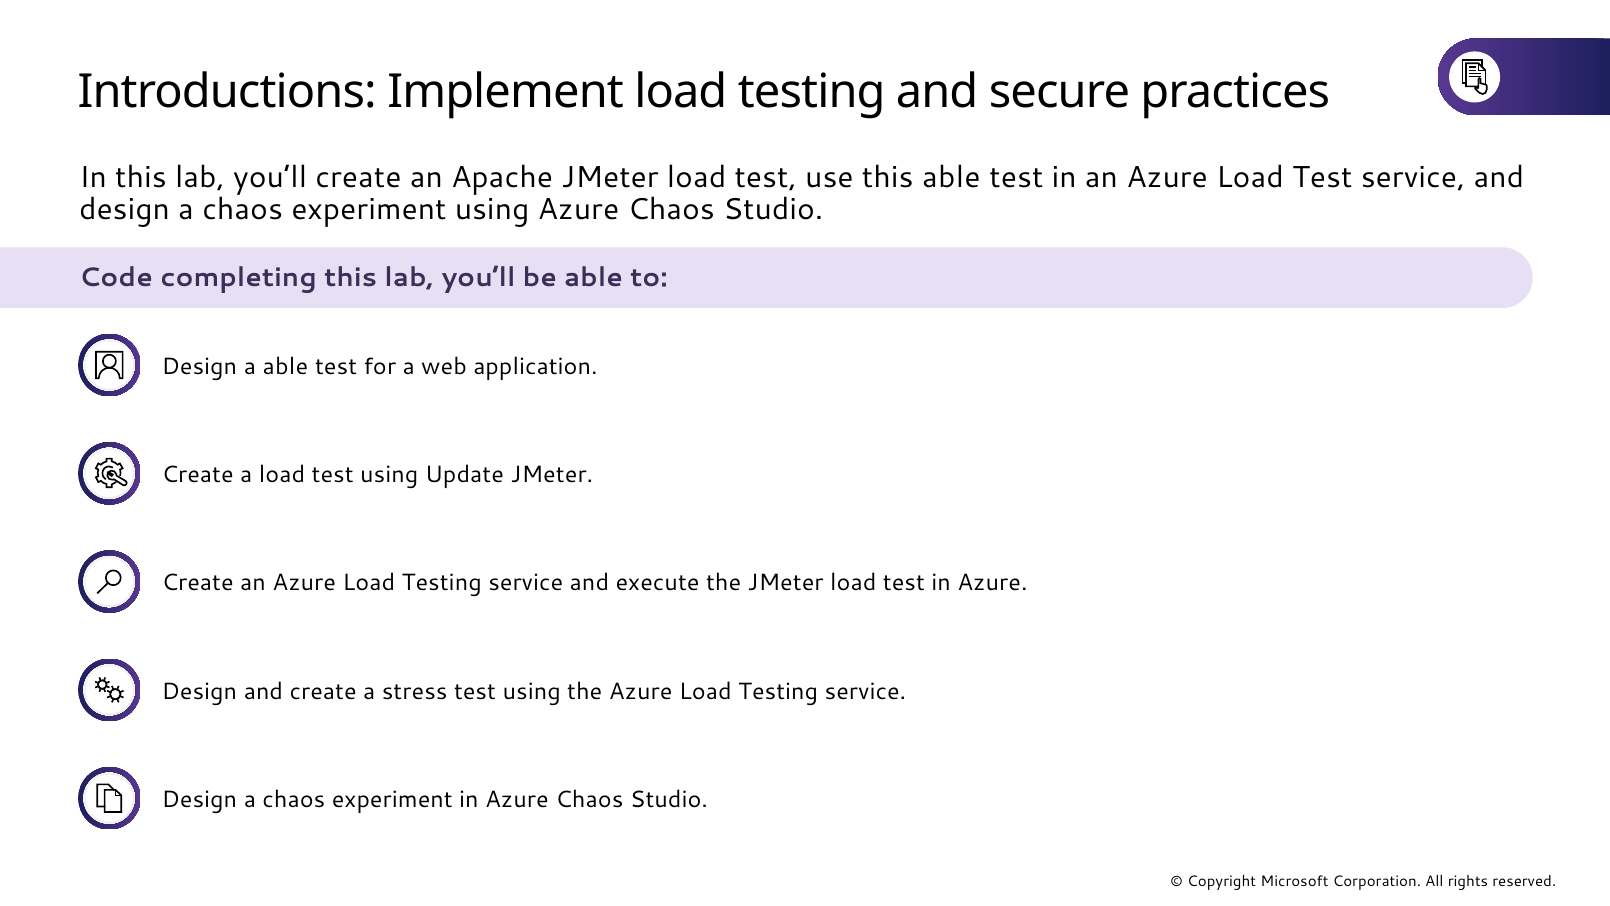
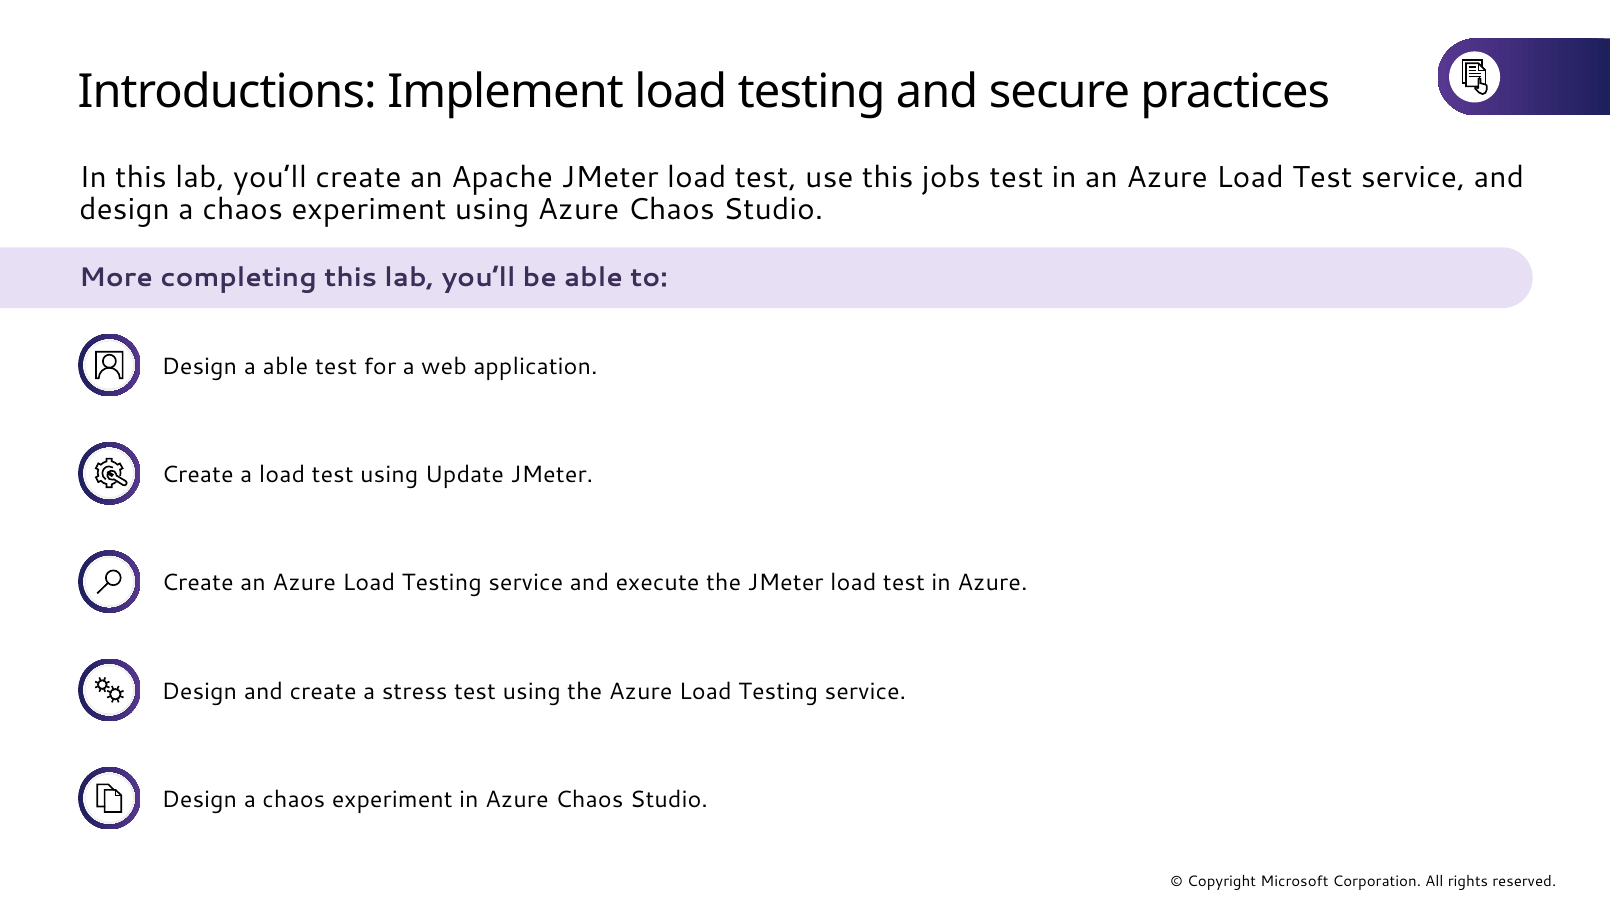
this able: able -> jobs (951, 177)
Code: Code -> More (116, 277)
